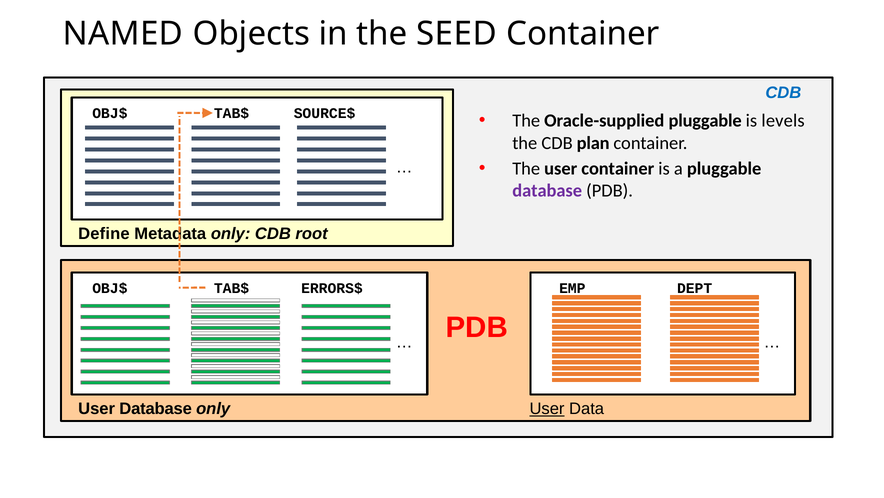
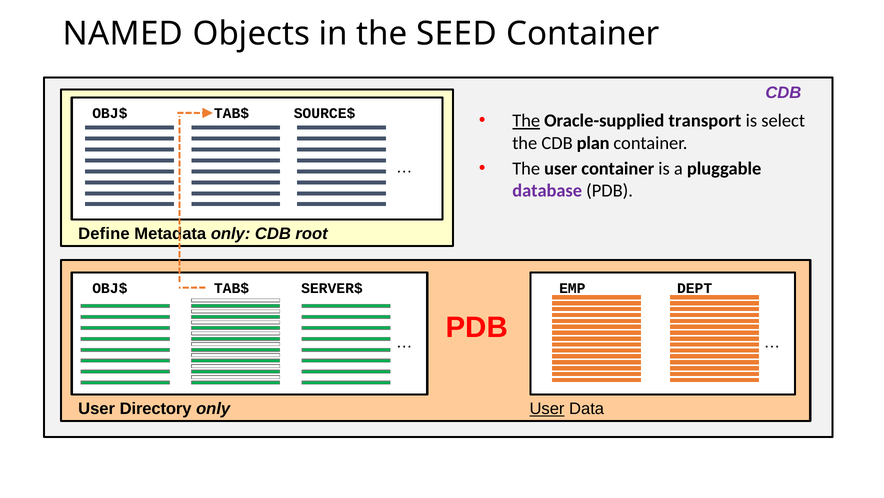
CDB colour: blue -> purple (783, 93)
The underline: none -> present (526, 121)
Oracle-supplied pluggable: pluggable -> transport (705, 121)
levels: levels -> select (783, 121)
ERRORS$: ERRORS$ -> SERVER$ (332, 288)
User Database: Database -> Directory (156, 408)
